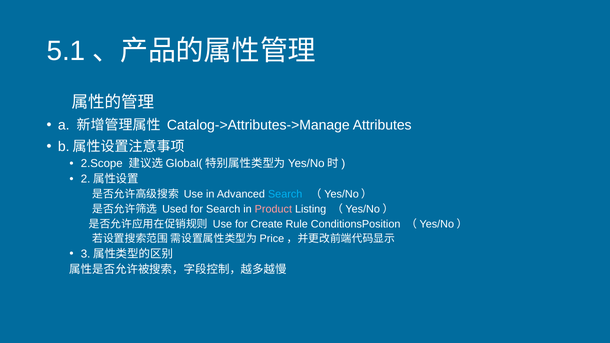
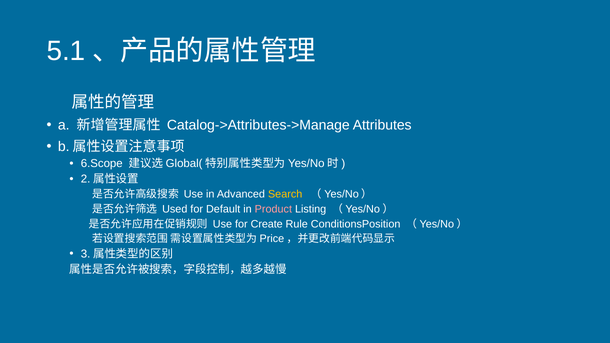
2.Scope: 2.Scope -> 6.Scope (102, 164)
Search colour: light blue -> yellow (285, 194)
for Search: Search -> Default (223, 209)
